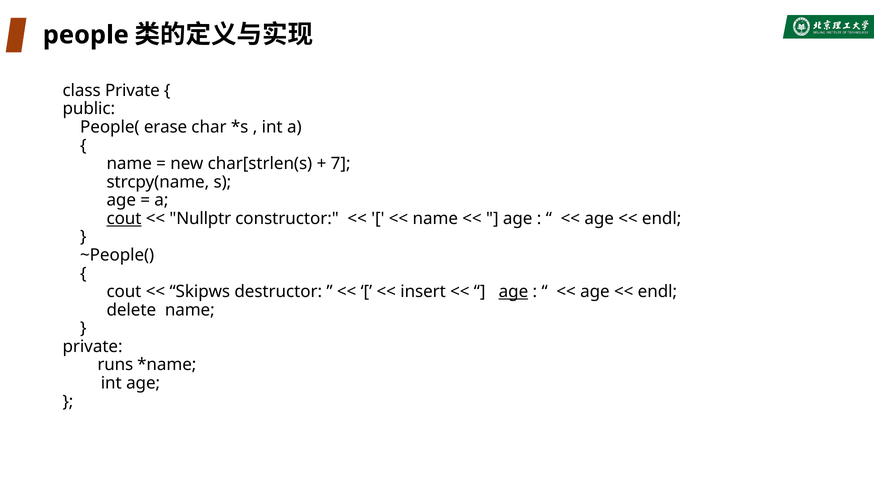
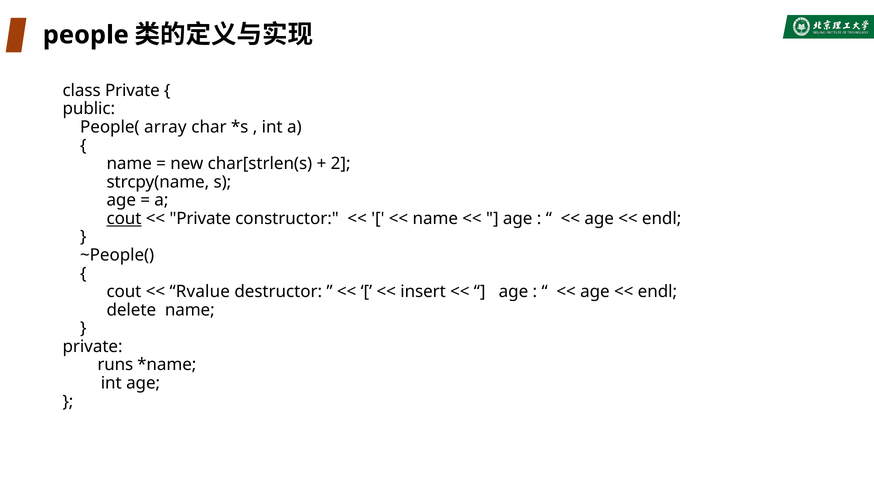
erase: erase -> array (165, 127)
7: 7 -> 2 (341, 164)
Nullptr: Nullptr -> Private (200, 218)
Skipws: Skipws -> Rvalue (200, 291)
age underline: present -> none (514, 291)
